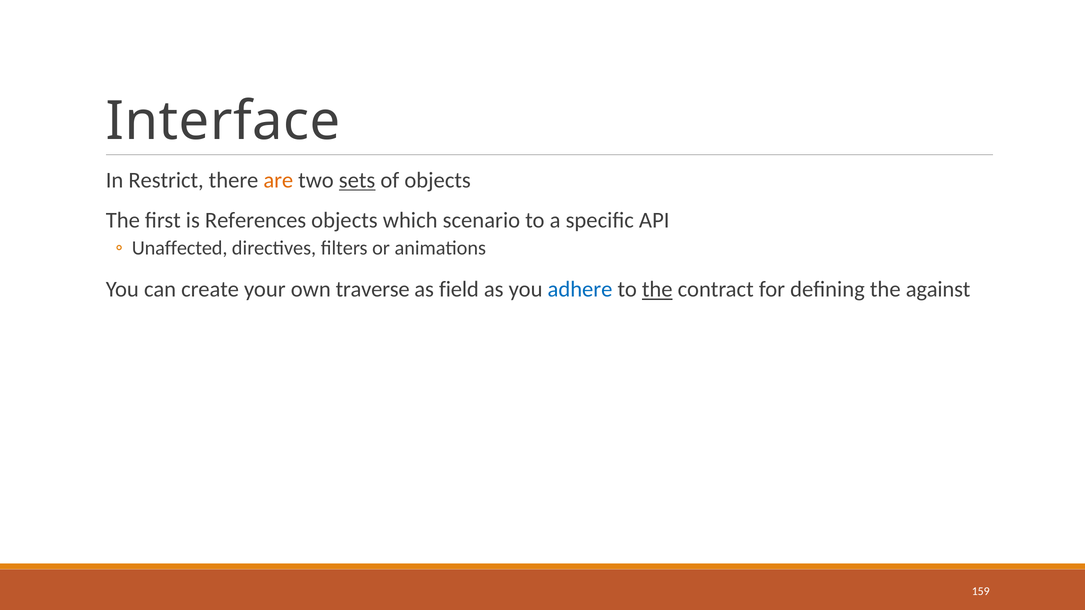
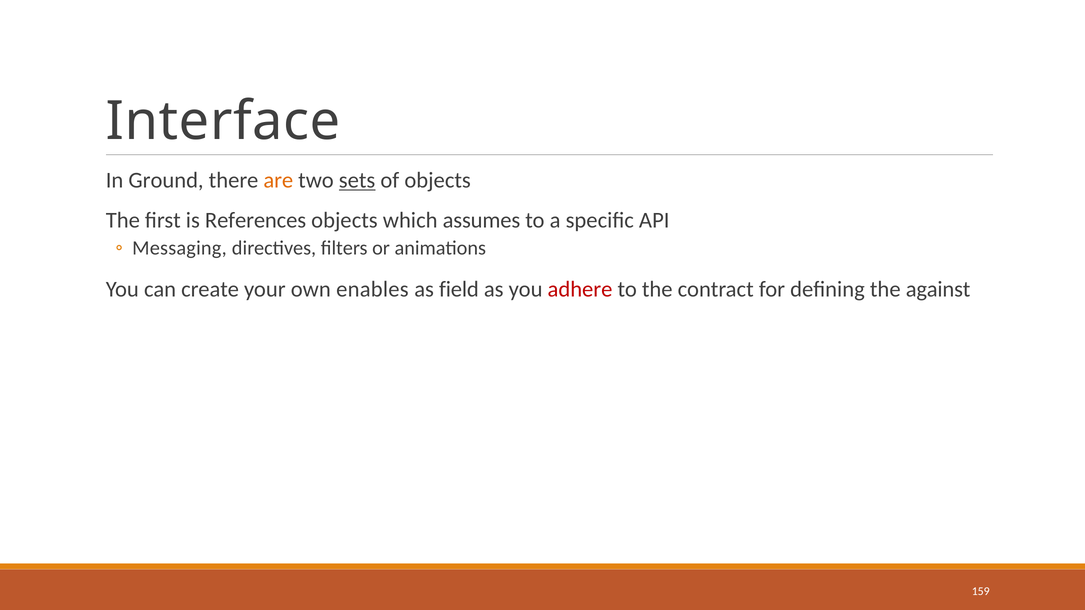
Restrict: Restrict -> Ground (166, 180)
scenario: scenario -> assumes (481, 221)
Unaffected: Unaffected -> Messaging (179, 248)
traverse: traverse -> enables (372, 290)
adhere colour: blue -> red (580, 290)
the underline: present -> none (657, 290)
